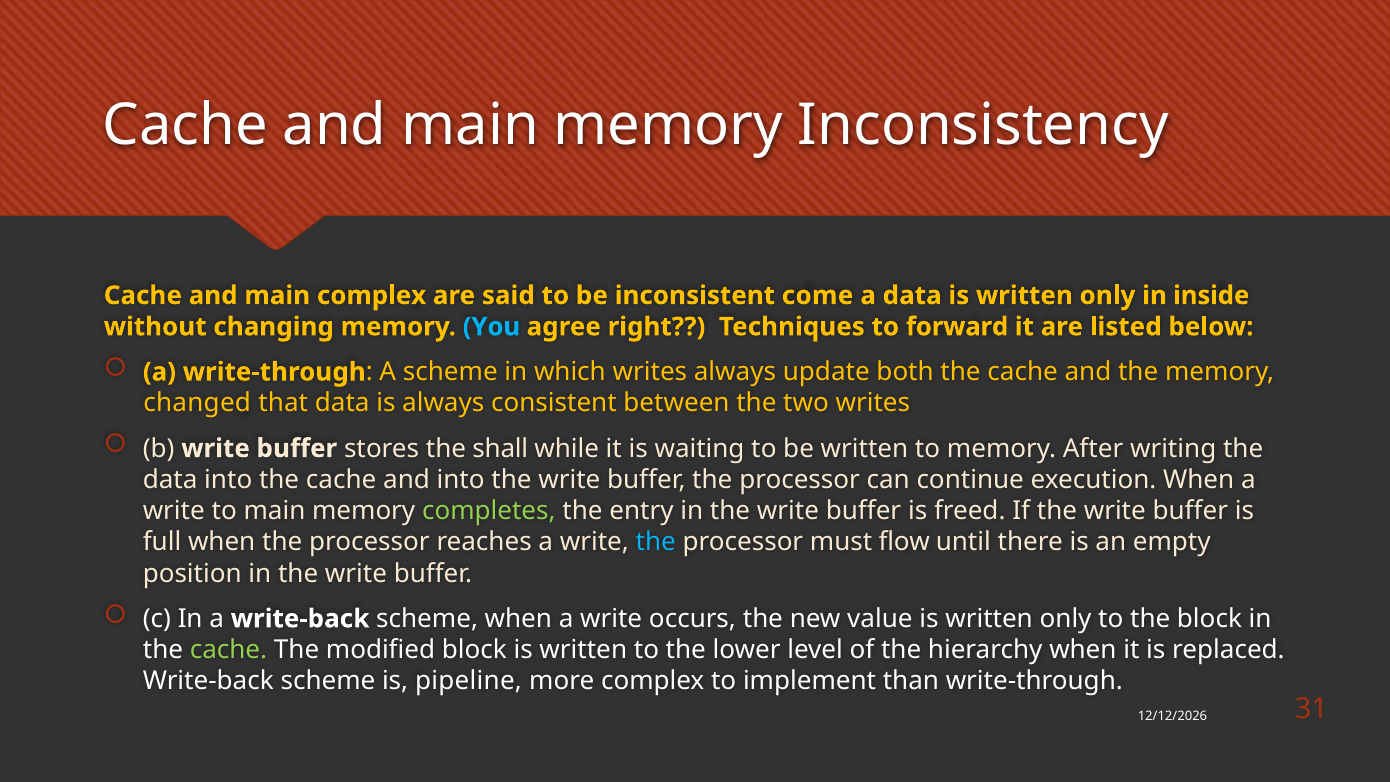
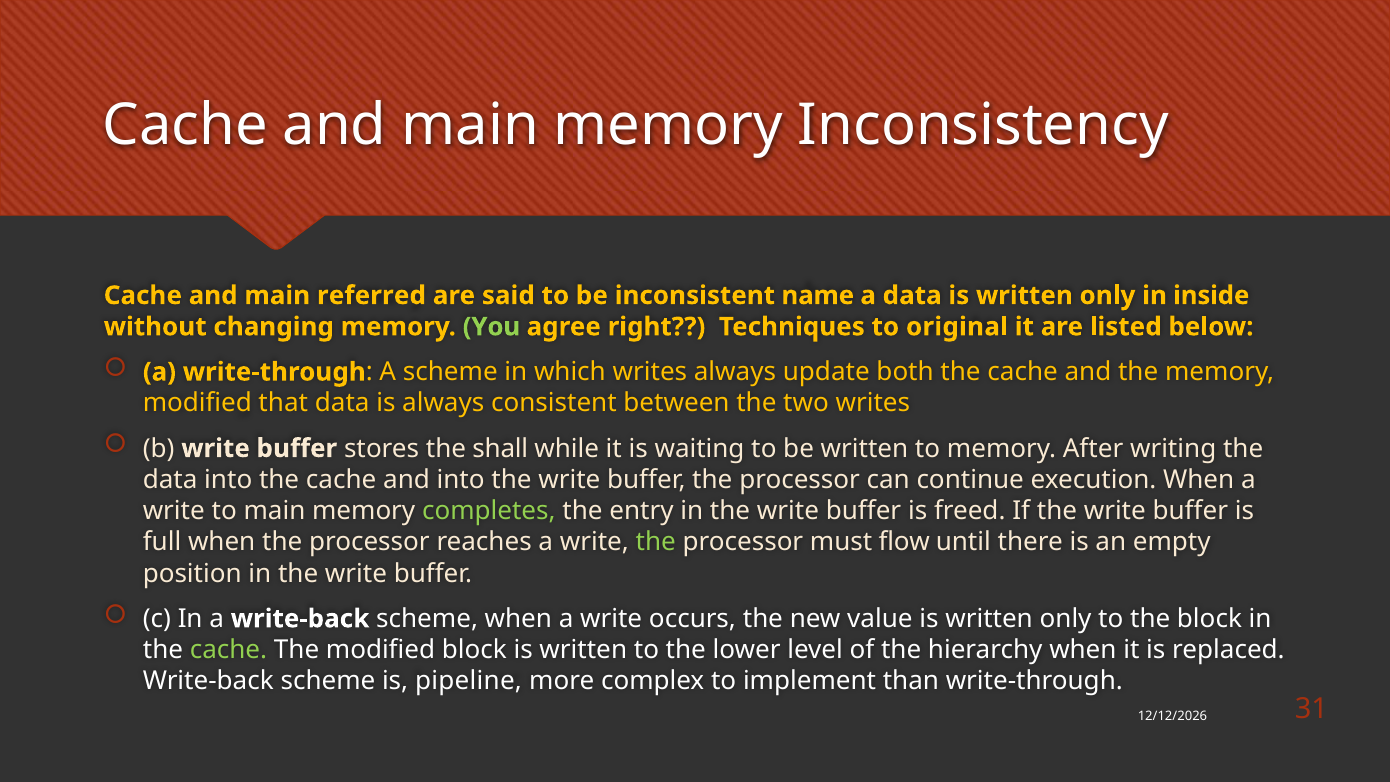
main complex: complex -> referred (371, 295)
come: come -> name (818, 295)
You colour: light blue -> light green (491, 327)
forward: forward -> original (957, 327)
changed: changed -> modified (197, 403)
the colour: light blue -> light green (656, 542)
